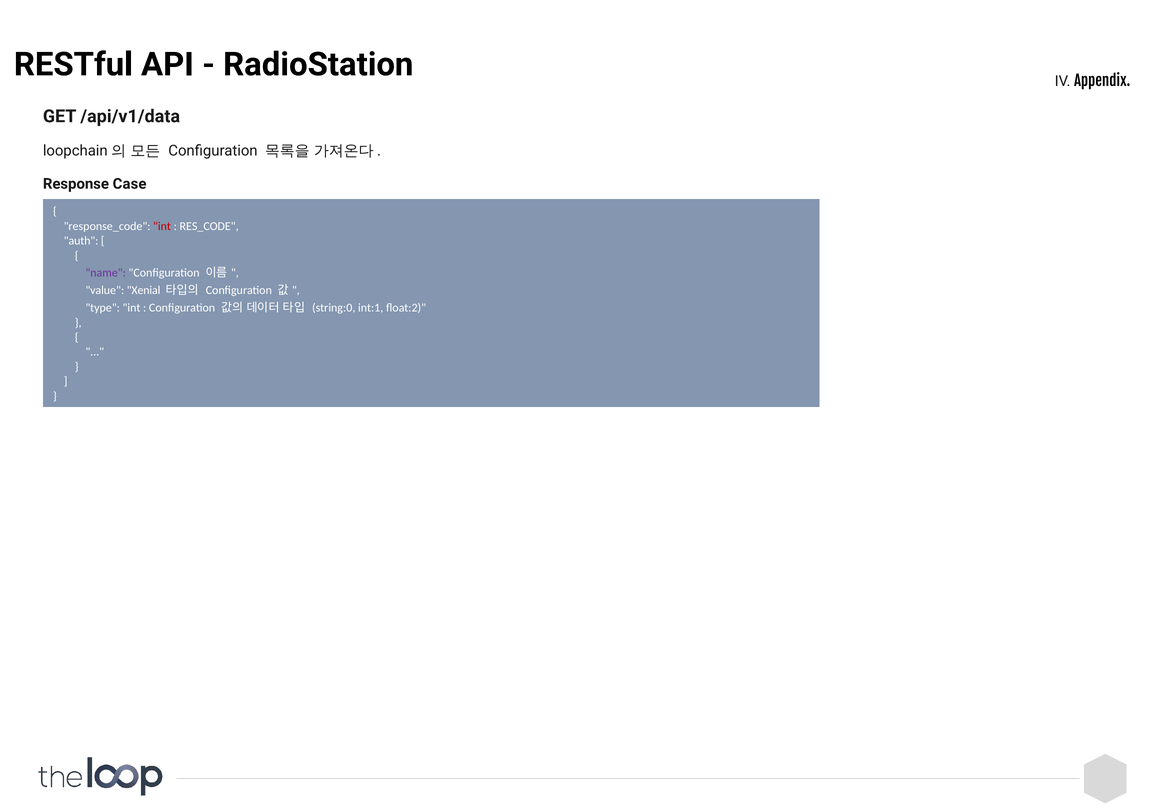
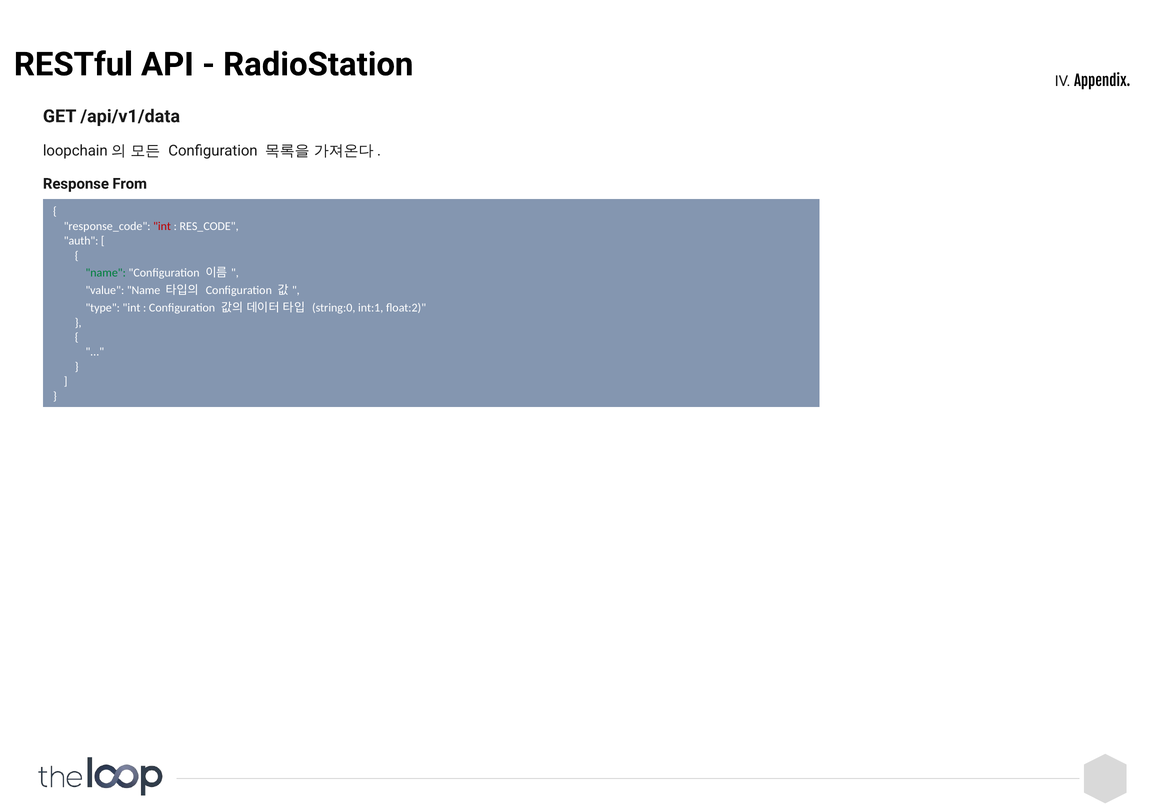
Case: Case -> From (130, 184)
name colour: purple -> green (106, 273)
value Xenial: Xenial -> Name (144, 290)
